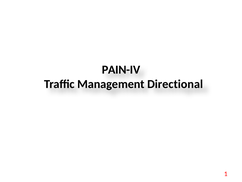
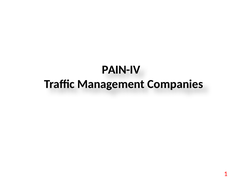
Directional: Directional -> Companies (175, 84)
